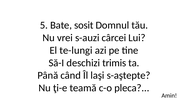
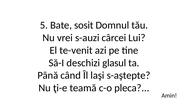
te-lungi: te-lungi -> te-venit (76, 50)
trimis: trimis -> glasul (114, 63)
